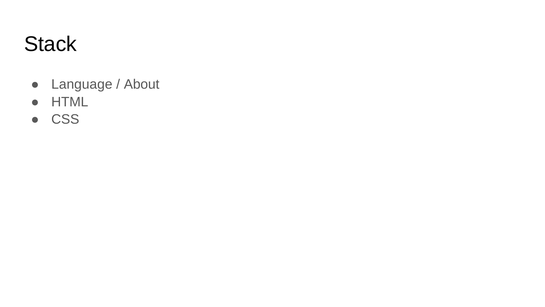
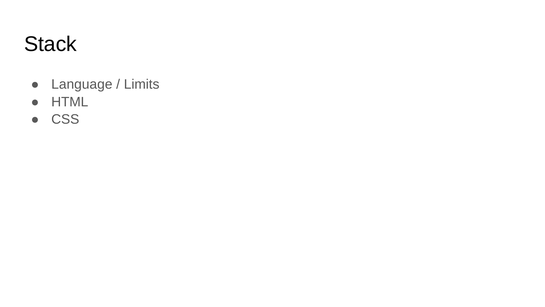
About: About -> Limits (142, 84)
